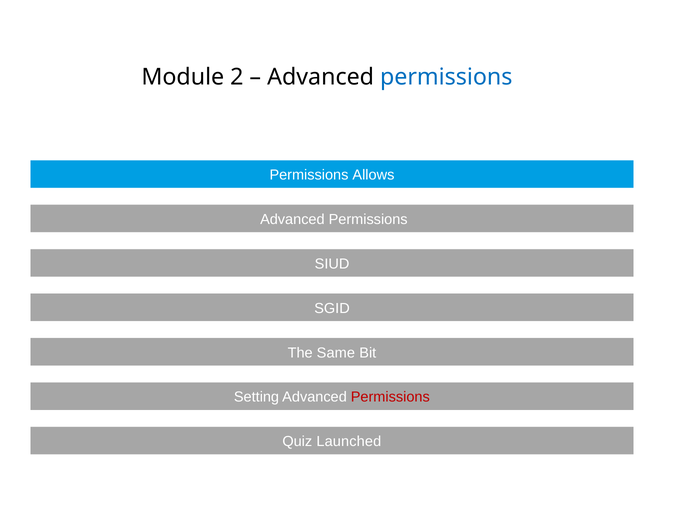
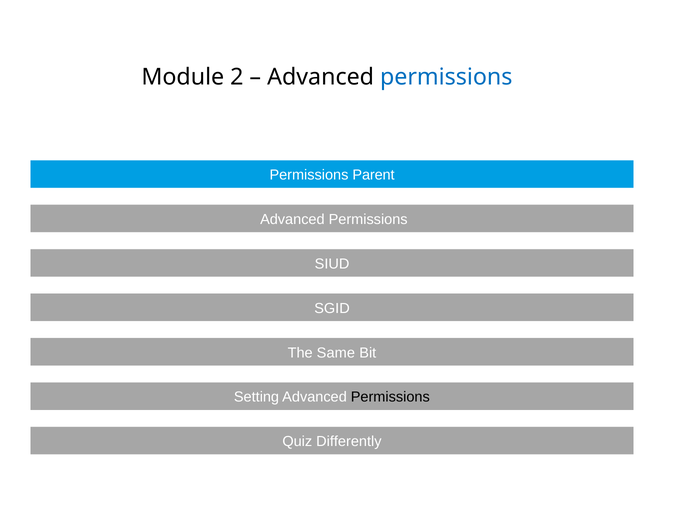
Allows: Allows -> Parent (374, 175)
Permissions colour: red -> black (390, 397)
Launched: Launched -> Differently (349, 441)
